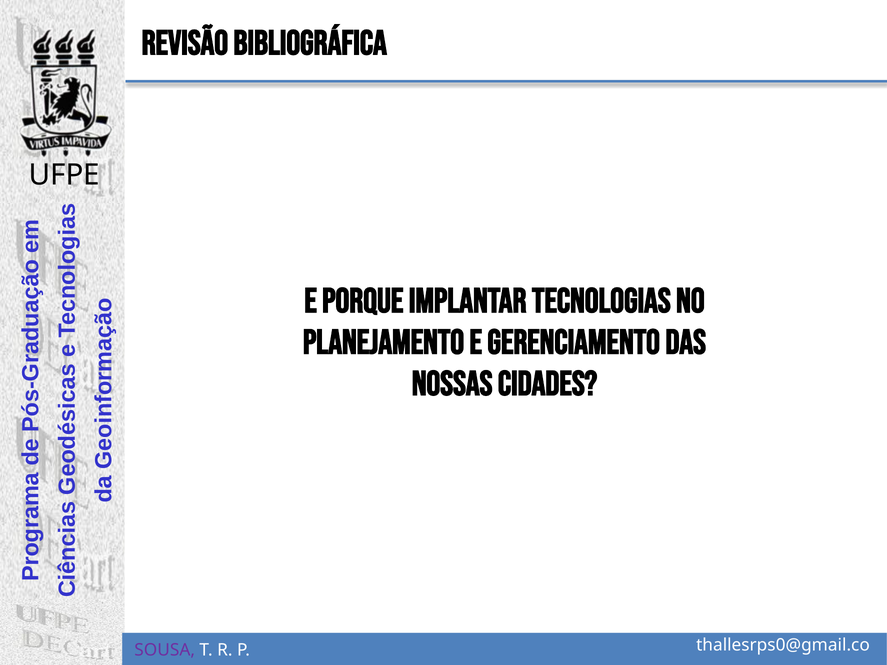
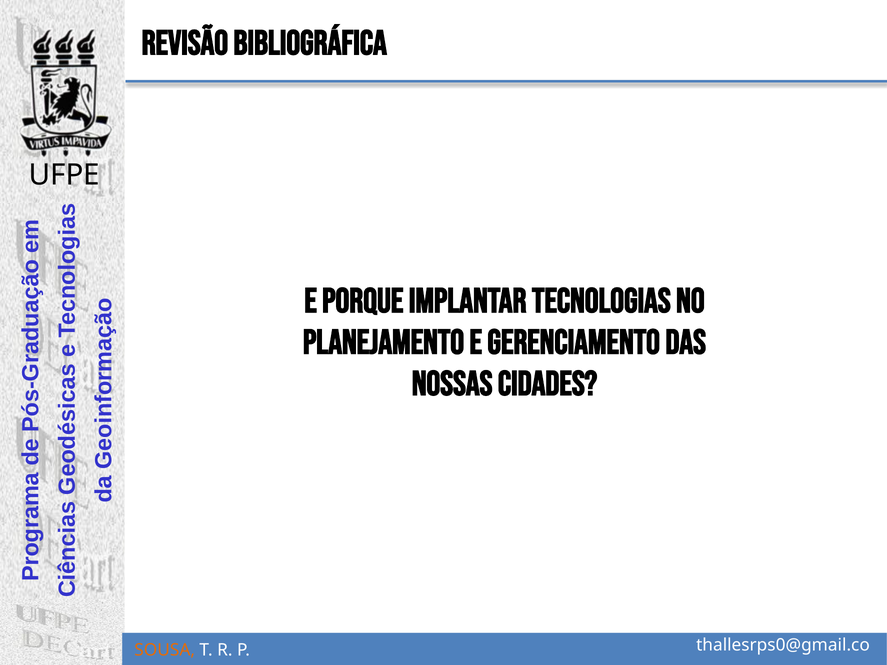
SOUSA colour: purple -> orange (165, 650)
